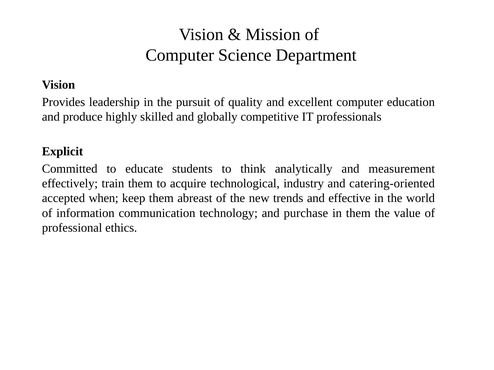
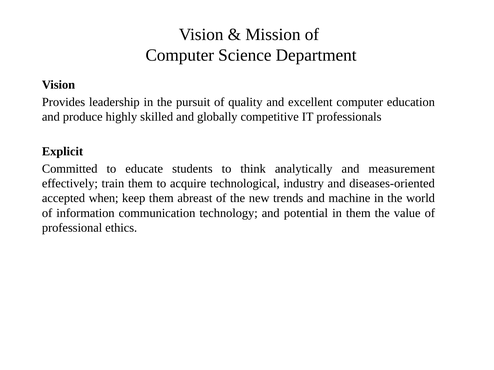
catering-oriented: catering-oriented -> diseases-oriented (392, 184)
effective: effective -> machine (349, 198)
purchase: purchase -> potential (306, 213)
